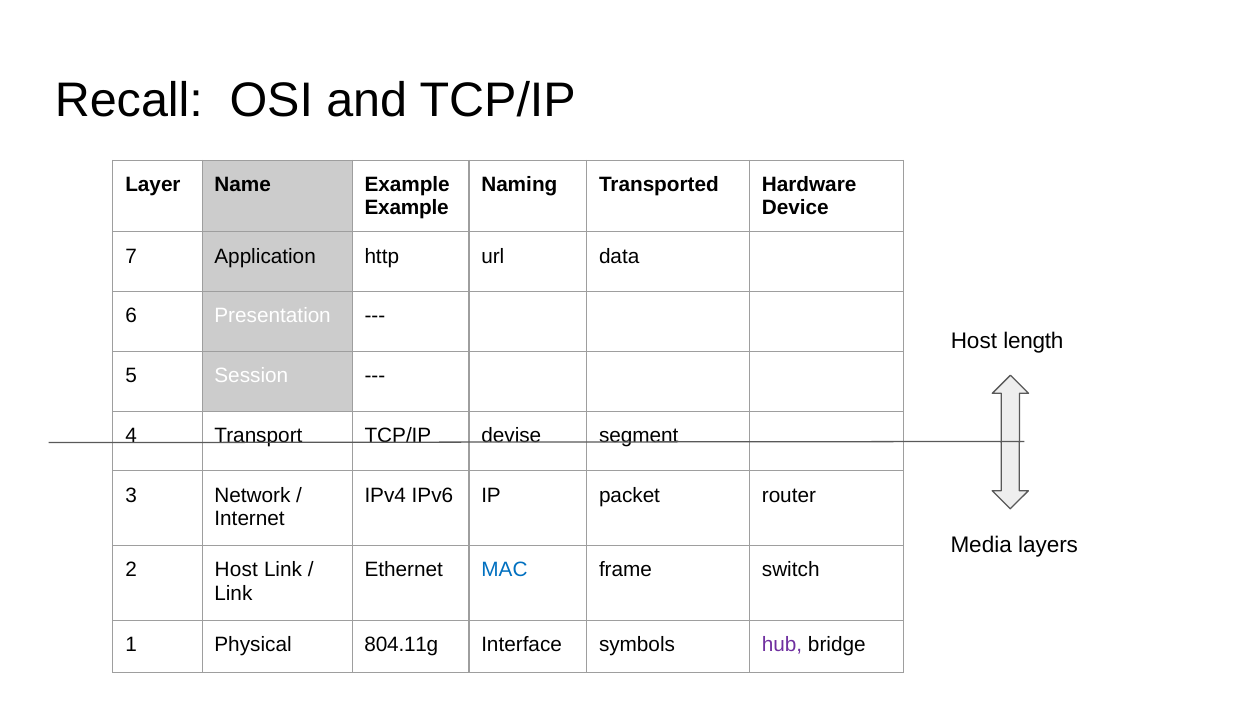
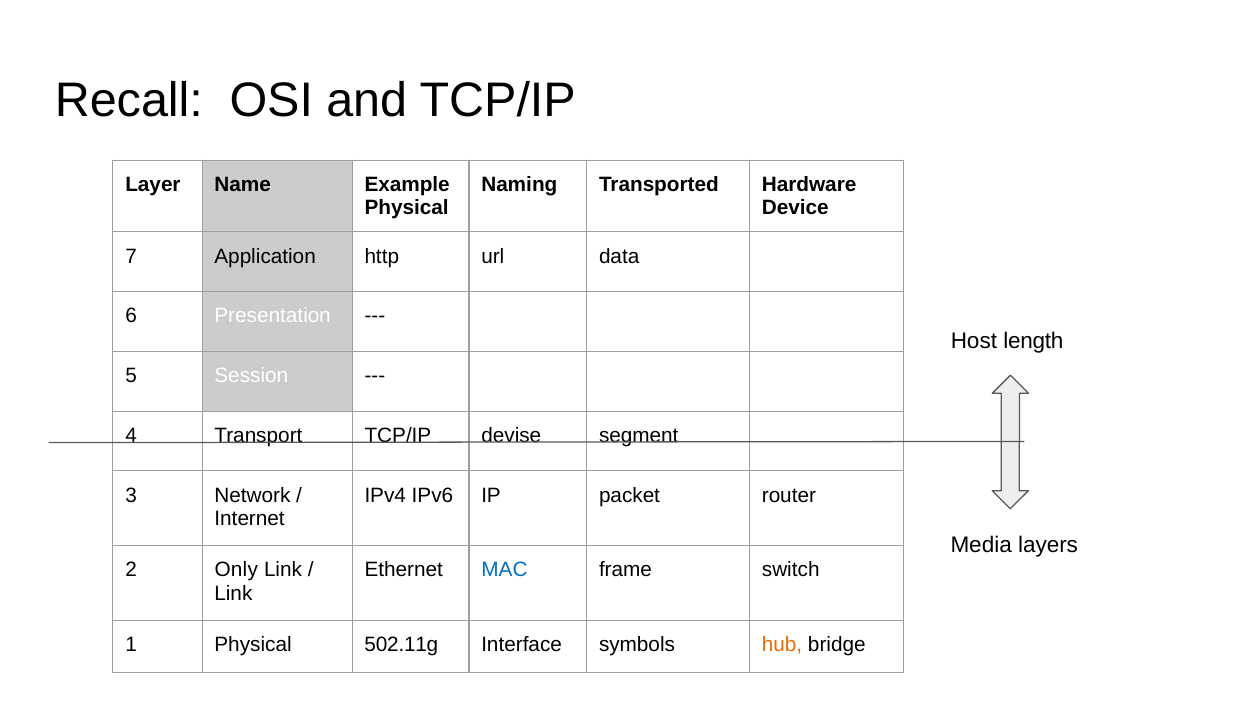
Example: Example -> Physical (407, 208)
2 Host: Host -> Only (236, 570)
804.11g: 804.11g -> 502.11g (401, 645)
hub colour: purple -> orange (782, 645)
